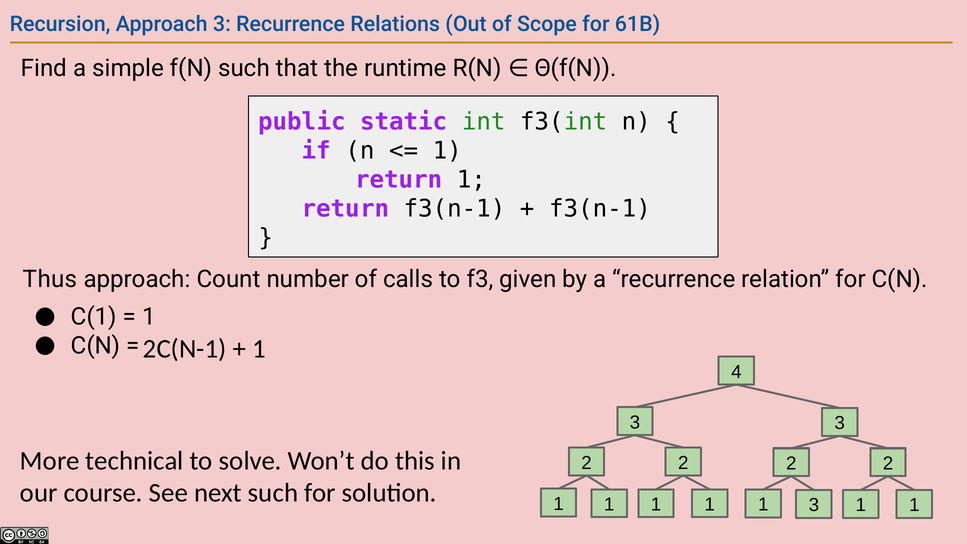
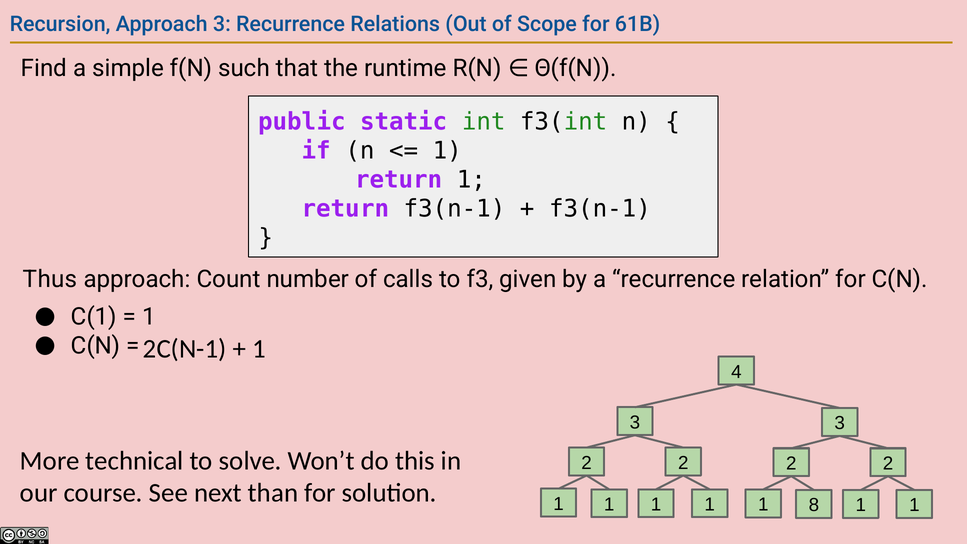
next such: such -> than (273, 493)
3: 3 -> 8 (814, 505)
